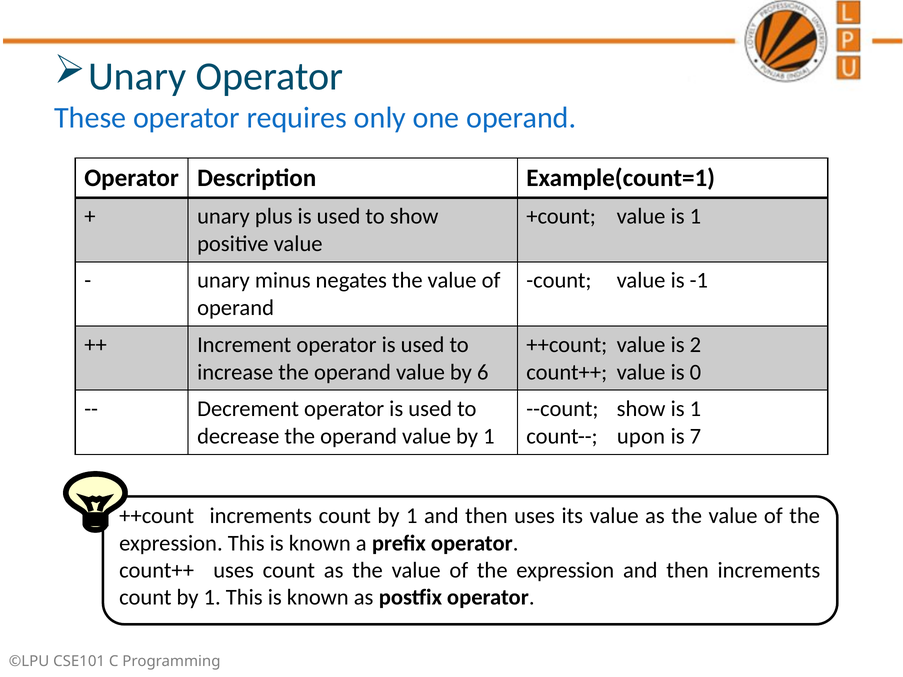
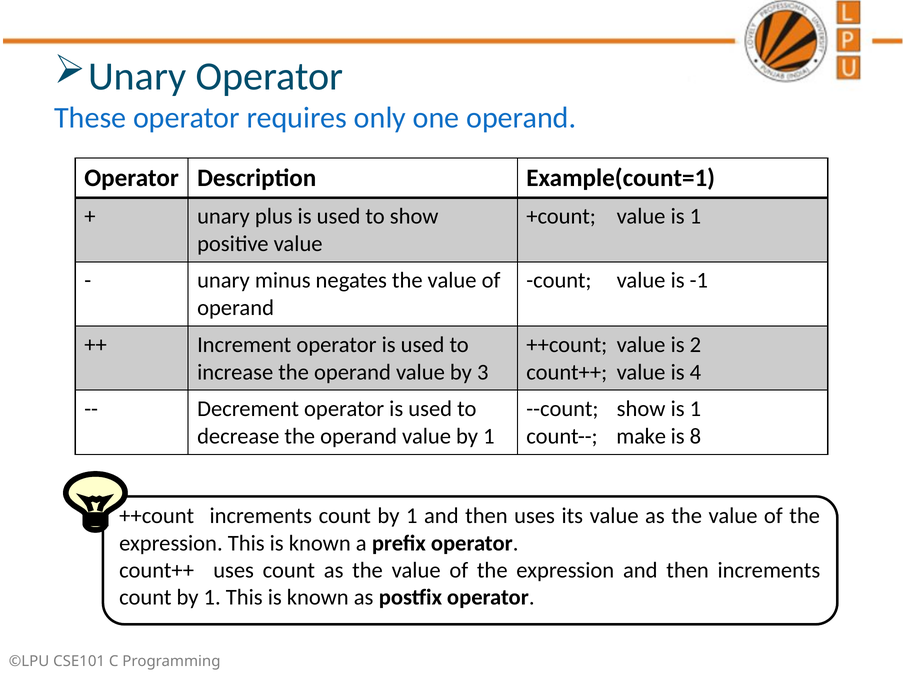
6: 6 -> 3 (483, 372)
0: 0 -> 4 (695, 372)
upon: upon -> make (641, 436)
7: 7 -> 8 (695, 436)
